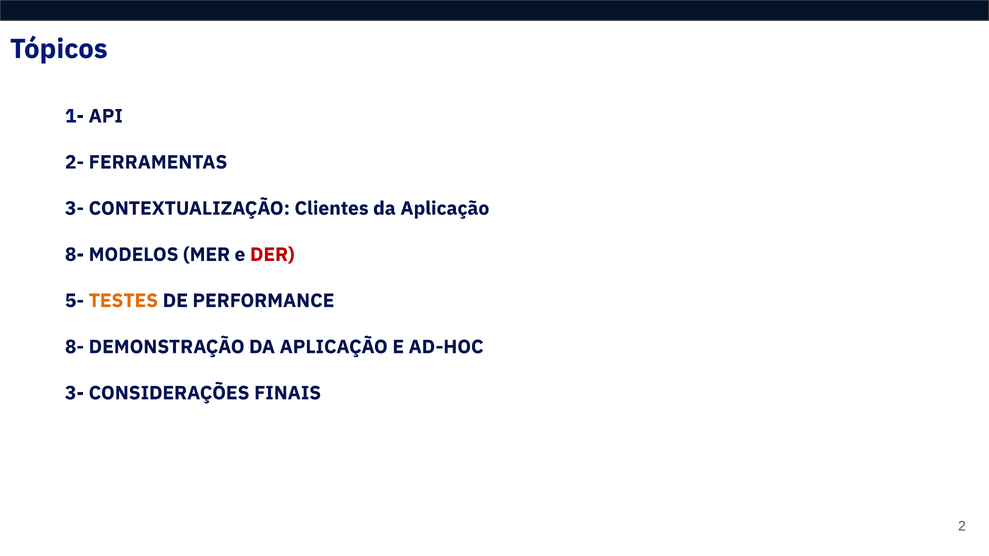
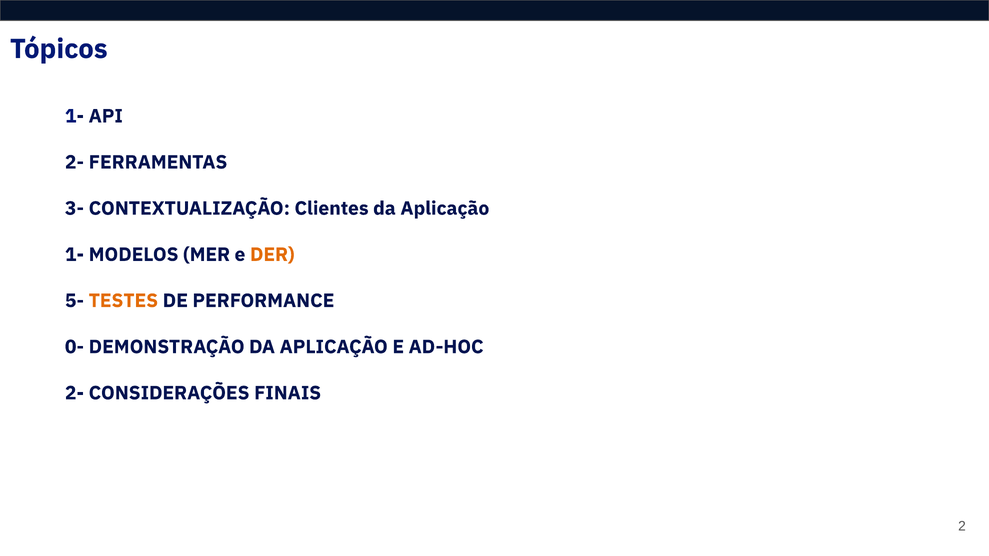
8-: 8- -> 1- (75, 255)
DER colour: red -> orange (272, 255)
8-: 8- -> 0- (75, 347)
3-: 3- -> 2- (75, 393)
